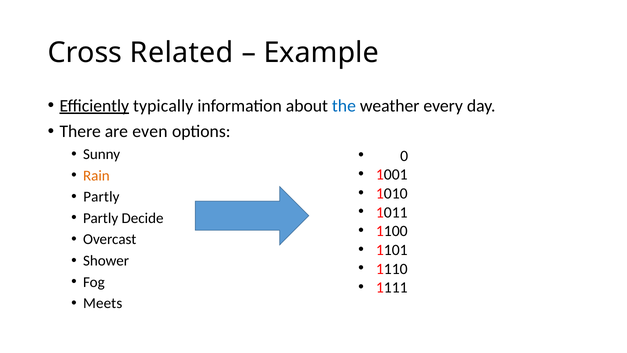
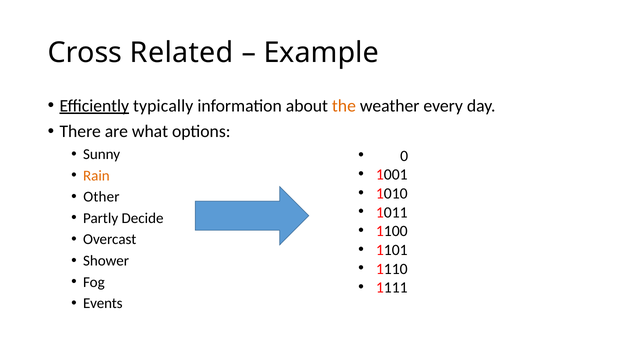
the colour: blue -> orange (344, 106)
even: even -> what (150, 131)
Partly: Partly -> Other (101, 197)
Meets: Meets -> Events (103, 303)
